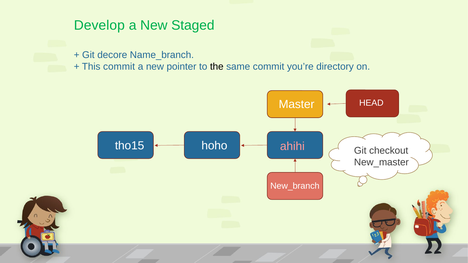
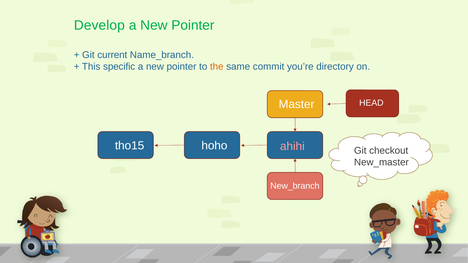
Staged: Staged -> Pointer (193, 25)
decore: decore -> current (112, 55)
This commit: commit -> specific (119, 67)
the colour: black -> orange (217, 67)
